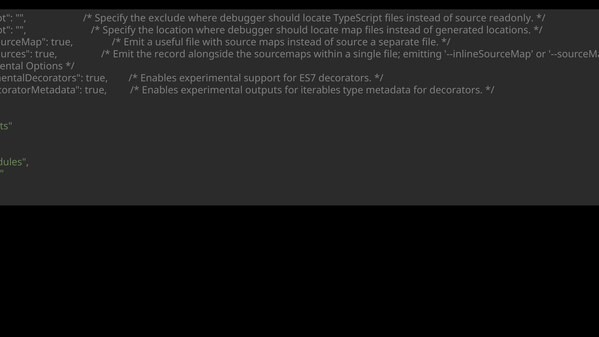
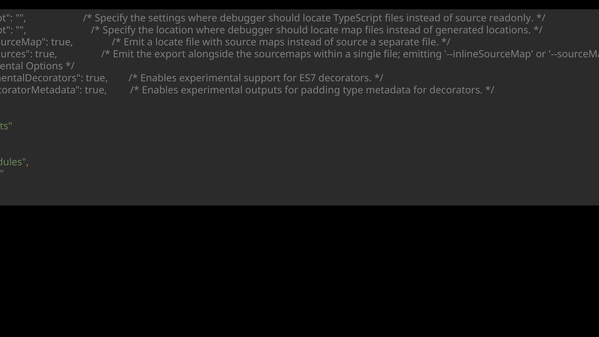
the exclude: exclude -> settings (167, 18)
a useful: useful -> locate (169, 42)
record: record -> export (170, 54)
iterables: iterables -> padding (320, 90)
